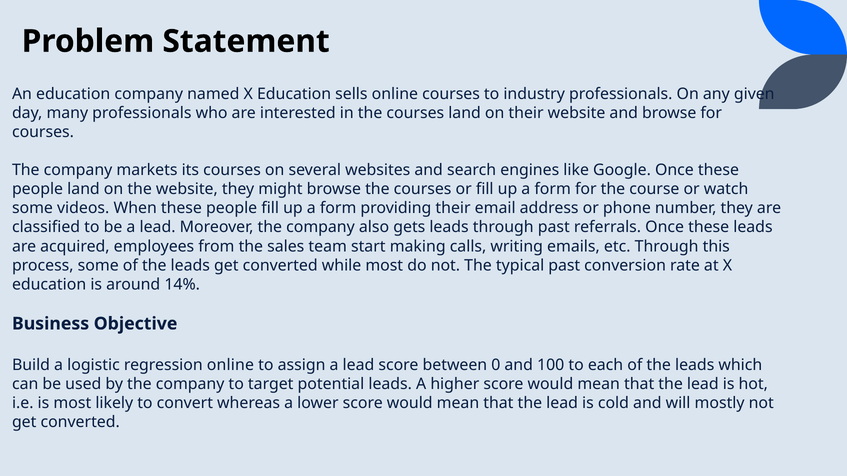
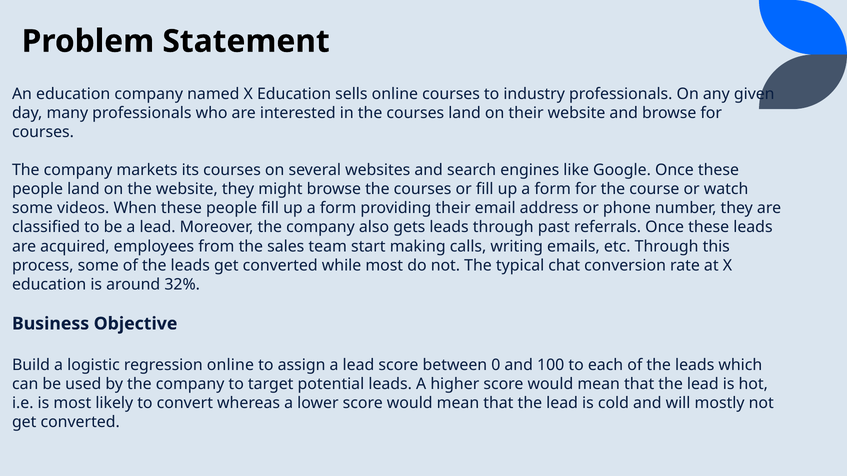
typical past: past -> chat (564, 266)
14%: 14% -> 32% (182, 285)
